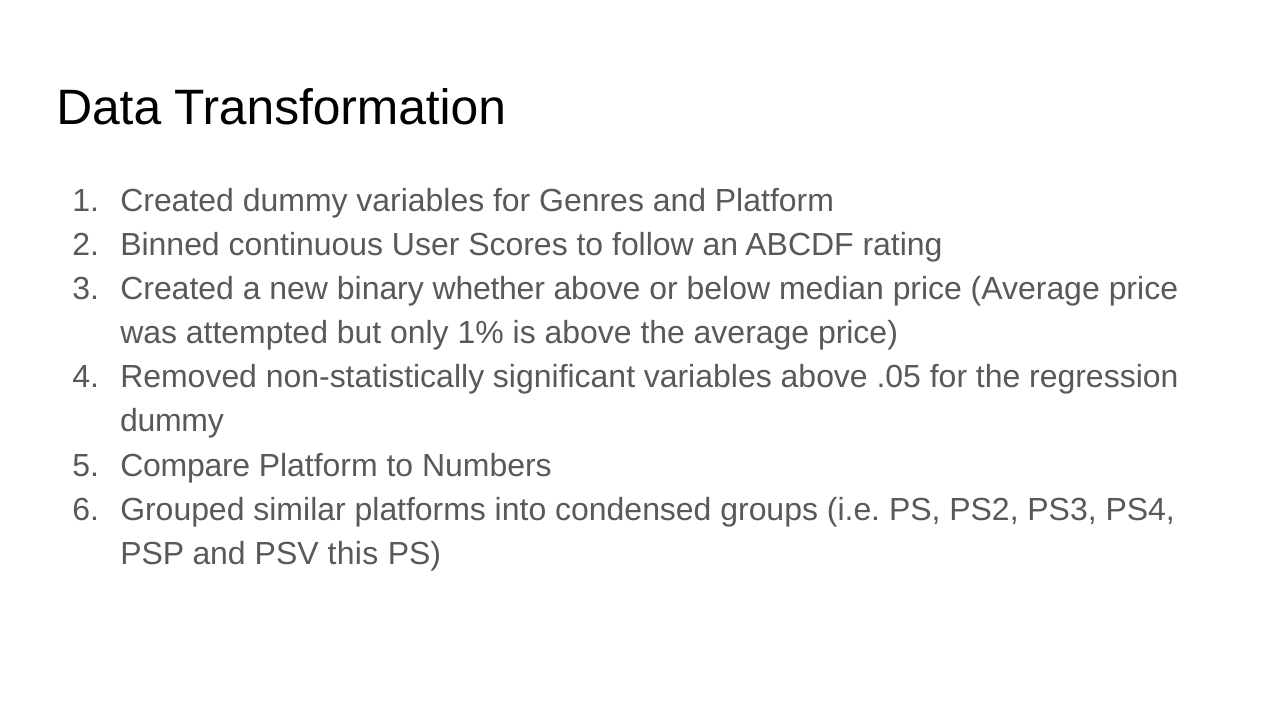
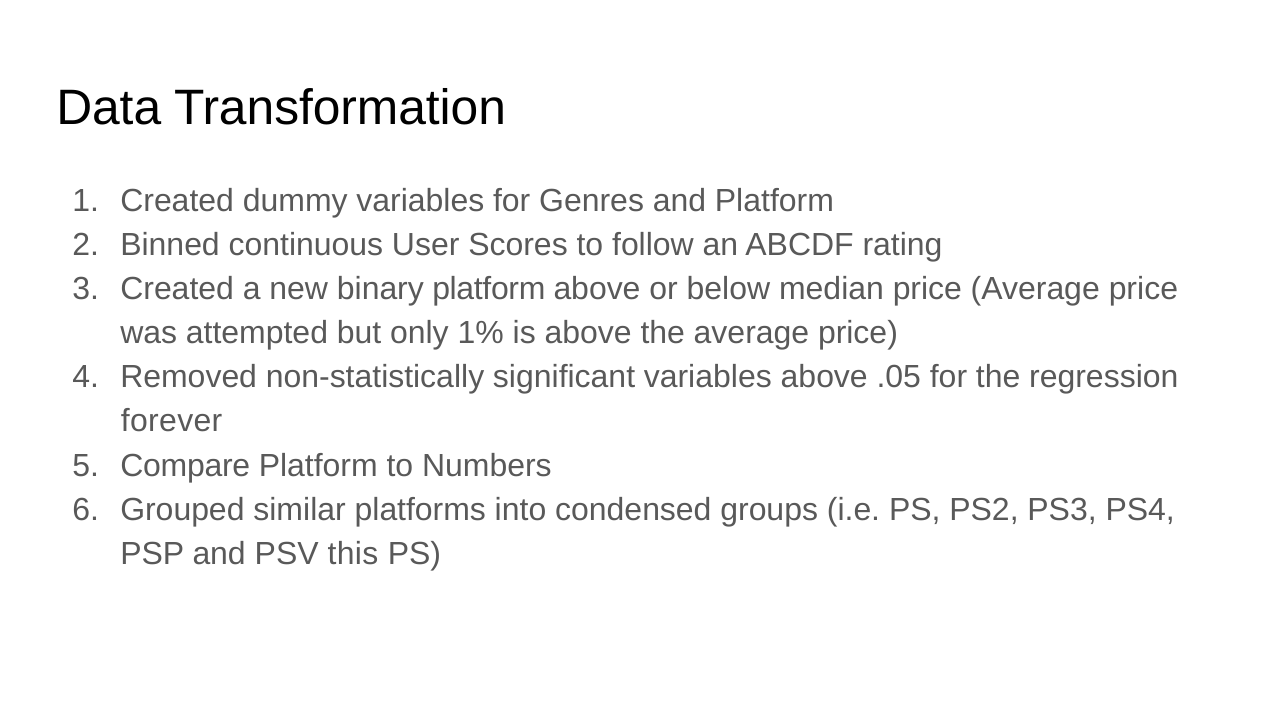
binary whether: whether -> platform (489, 289)
dummy: dummy -> forever (172, 422)
